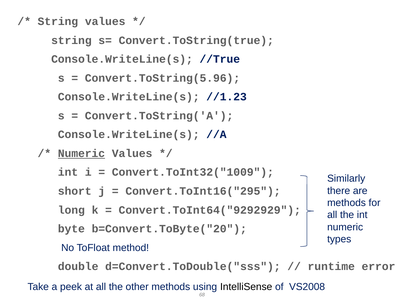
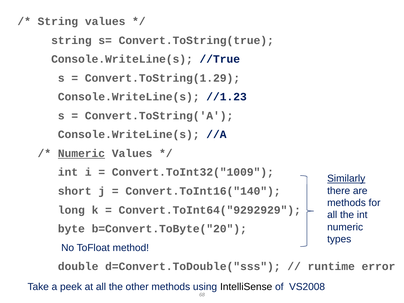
Convert.ToString(5.96: Convert.ToString(5.96 -> Convert.ToString(1.29 (162, 78)
Similarly underline: none -> present (346, 179)
Convert.ToInt16("295: Convert.ToInt16("295 -> Convert.ToInt16("140 (203, 191)
